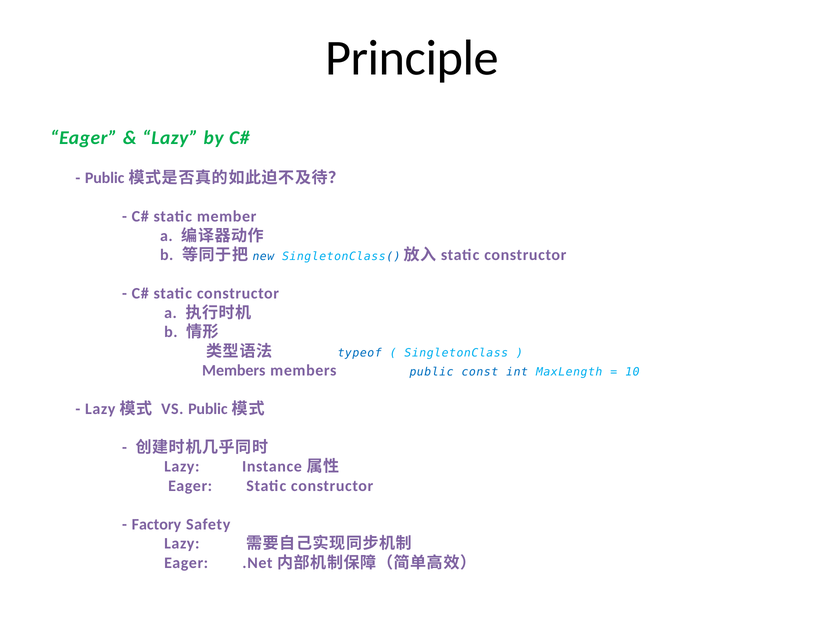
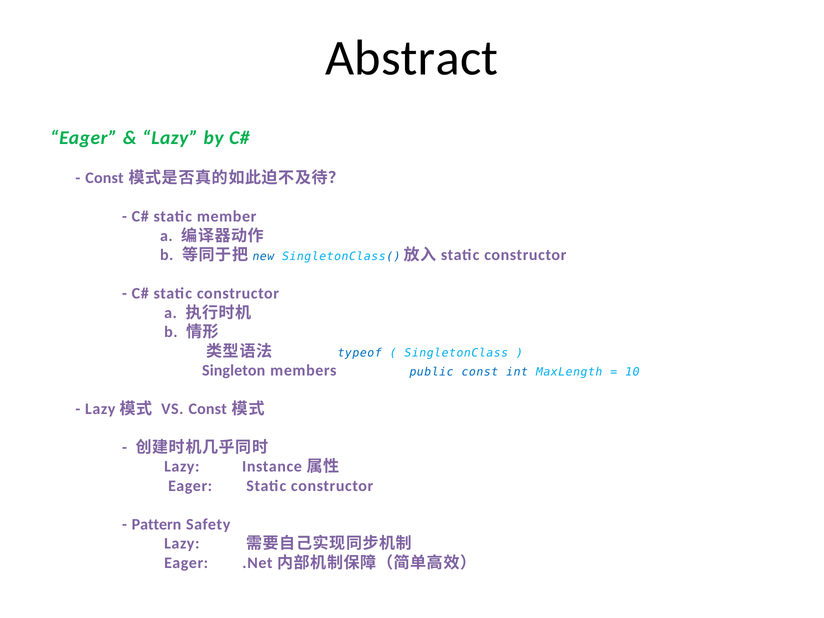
Principle: Principle -> Abstract (412, 58)
Public: Public -> Const (104, 178)
Members: Members -> Singleton (234, 371)
VS Public: Public -> Const (208, 409)
Factory: Factory -> Pattern (156, 524)
